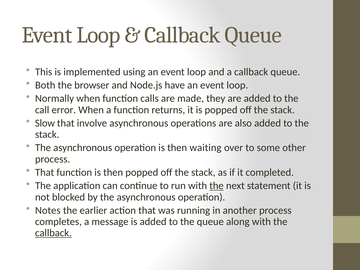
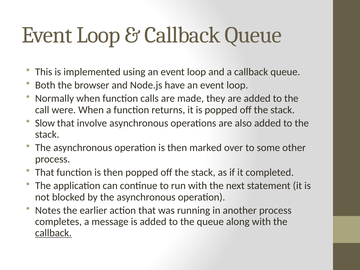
error: error -> were (64, 110)
waiting: waiting -> marked (206, 148)
the underline: present -> none (217, 186)
